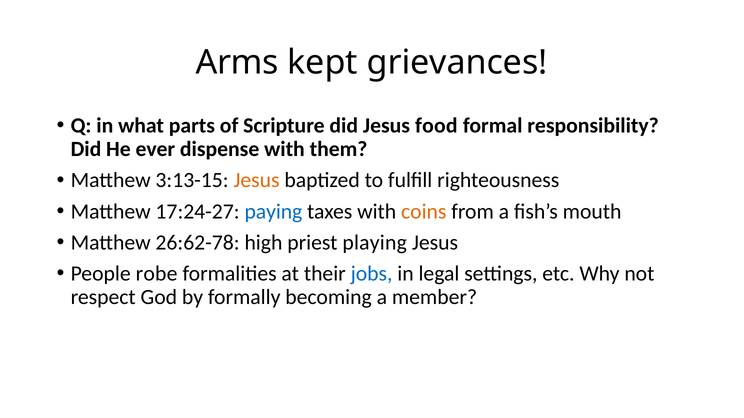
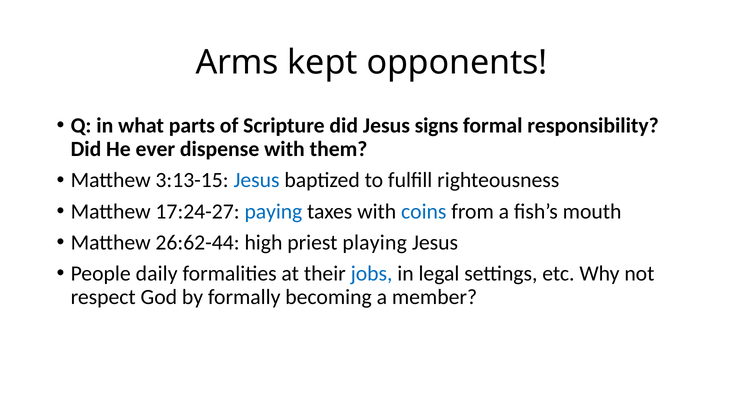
grievances: grievances -> opponents (457, 62)
food: food -> signs (437, 126)
Jesus colour: orange -> blue (257, 180)
coins colour: orange -> blue (424, 212)
26:62-78: 26:62-78 -> 26:62-44 (198, 243)
robe: robe -> daily (157, 274)
